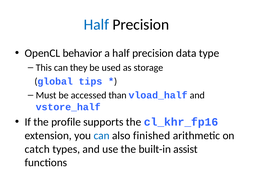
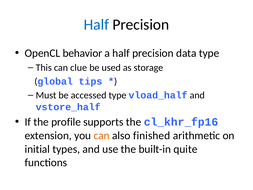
they: they -> clue (79, 68)
accessed than: than -> type (117, 95)
can colour: blue -> orange (102, 135)
catch: catch -> initial (37, 149)
assist: assist -> quite (185, 149)
